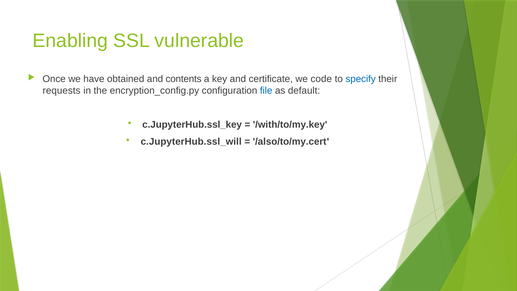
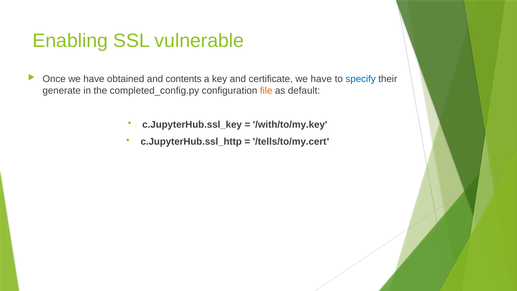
certificate we code: code -> have (321, 79)
requests: requests -> generate (62, 91)
encryption_config.py: encryption_config.py -> completed_config.py (154, 91)
file colour: blue -> orange (266, 91)
c.JupyterHub.ssl_will: c.JupyterHub.ssl_will -> c.JupyterHub.ssl_http (191, 142)
/also/to/my.cert: /also/to/my.cert -> /tells/to/my.cert (290, 142)
